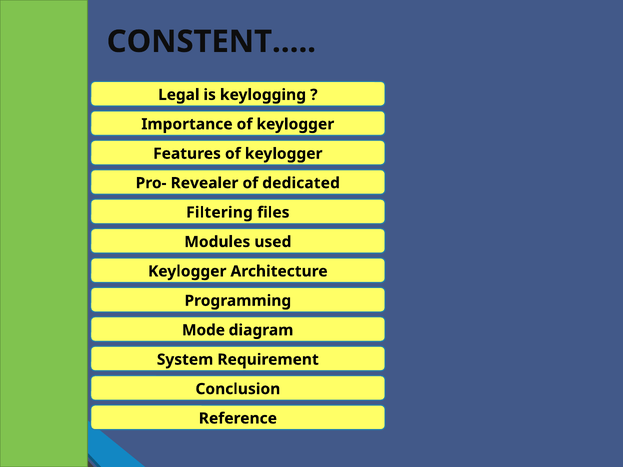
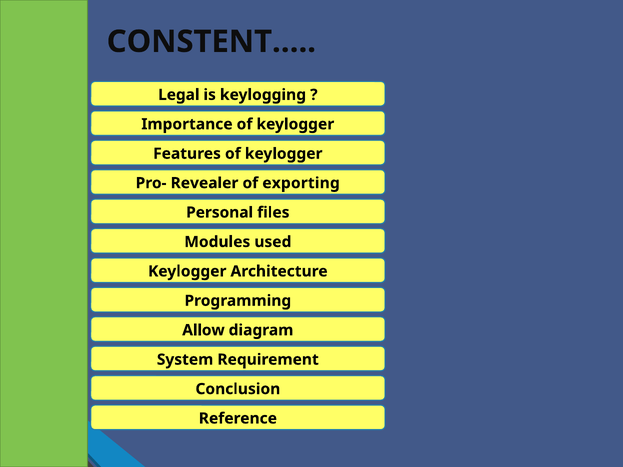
dedicated: dedicated -> exporting (301, 183)
Filtering: Filtering -> Personal (220, 213)
Mode: Mode -> Allow (203, 330)
